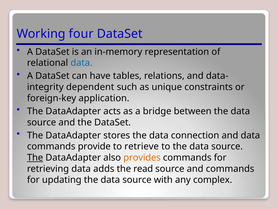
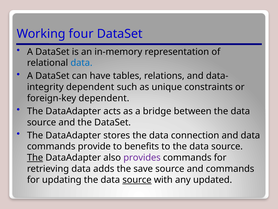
foreign-key application: application -> dependent (104, 98)
retrieve: retrieve -> benefits (142, 146)
provides colour: orange -> purple (142, 157)
read: read -> save (143, 168)
source underline: none -> present (137, 179)
complex: complex -> updated (213, 179)
